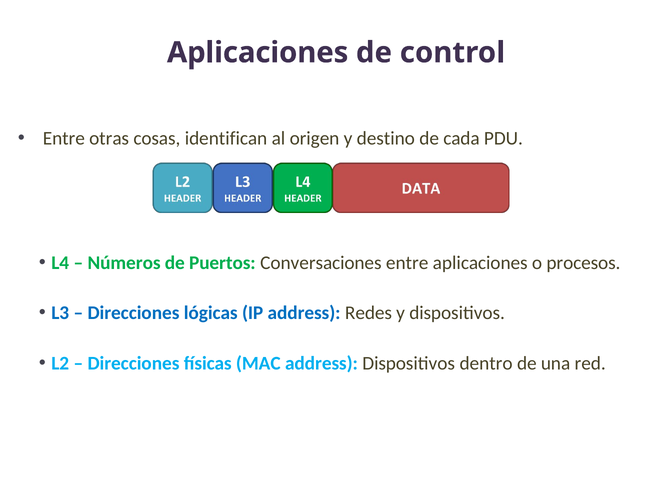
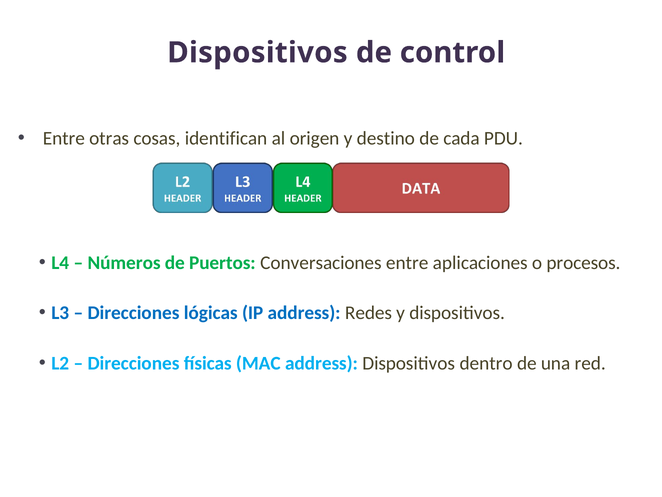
Aplicaciones: Aplicaciones -> Dispositivos (257, 53)
